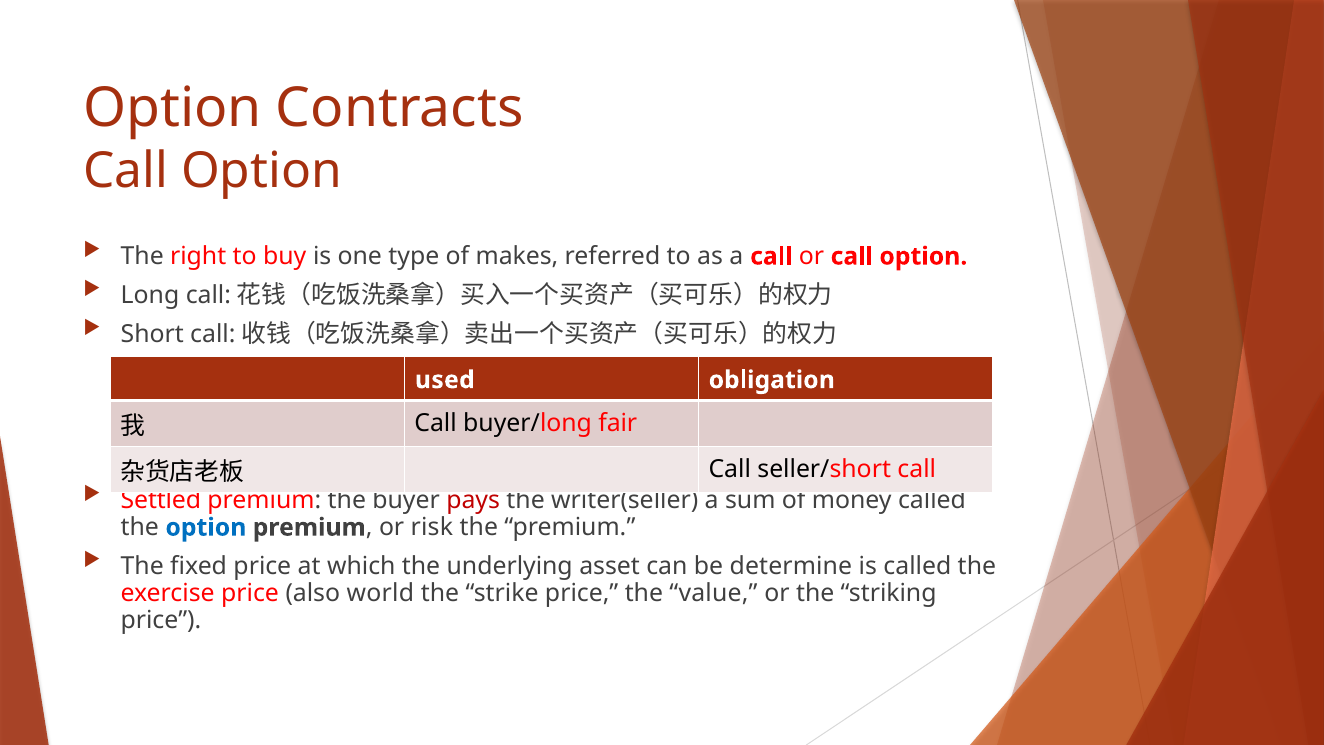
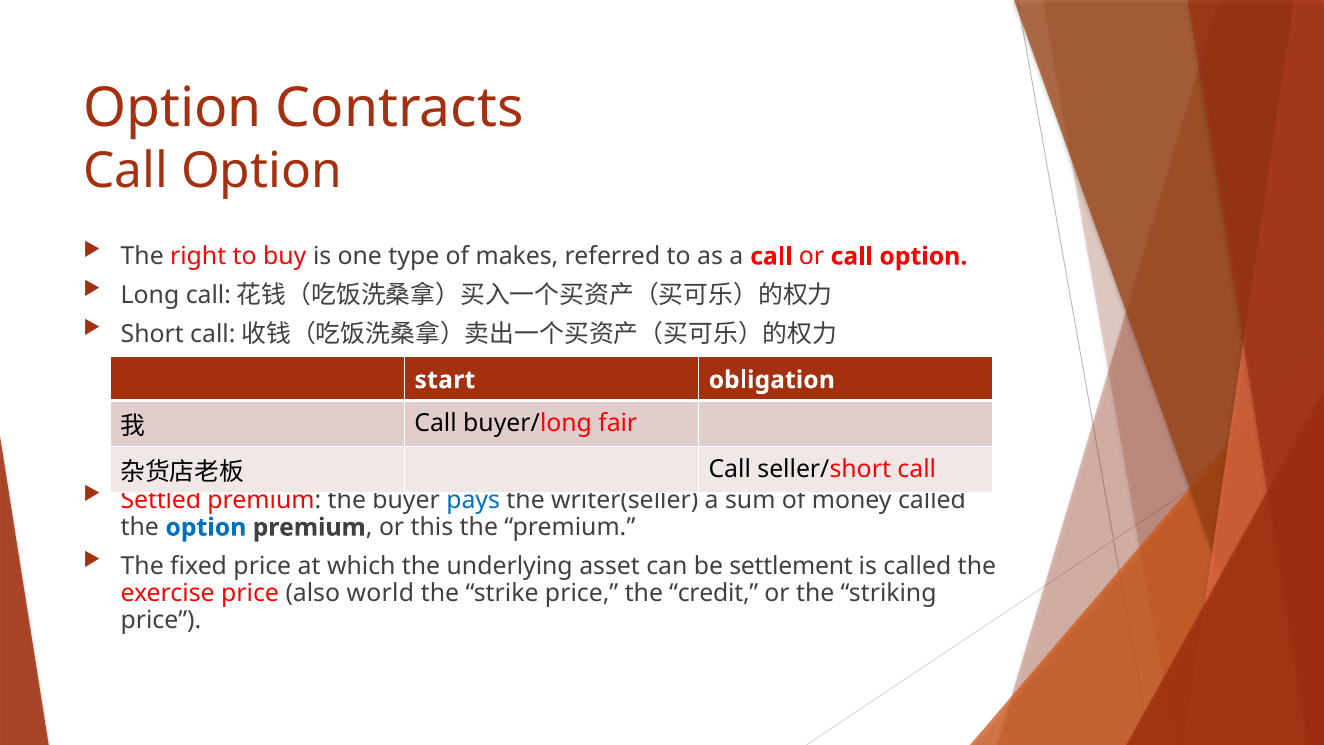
used: used -> start (445, 380)
pays colour: red -> blue (473, 500)
risk: risk -> this (432, 527)
determine: determine -> settlement (791, 566)
value: value -> credit (714, 593)
